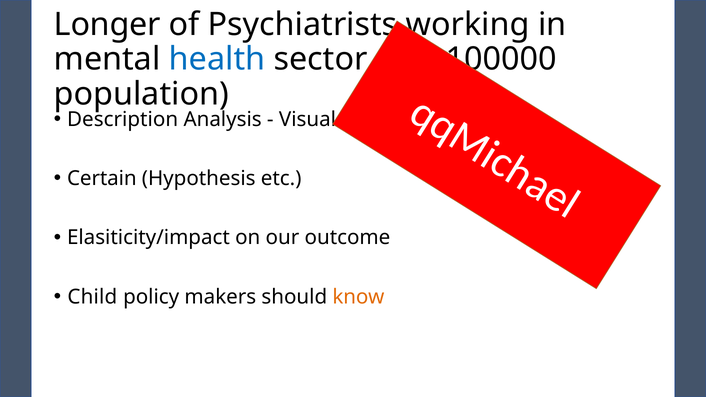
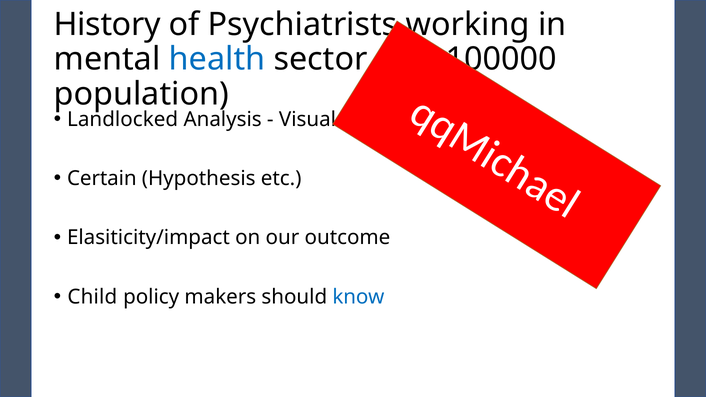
Longer: Longer -> History (107, 24)
Description: Description -> Landlocked (123, 119)
know colour: orange -> blue (358, 297)
